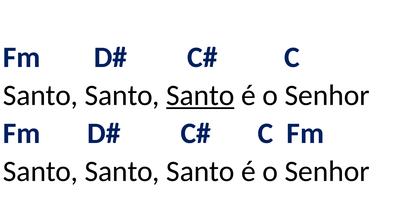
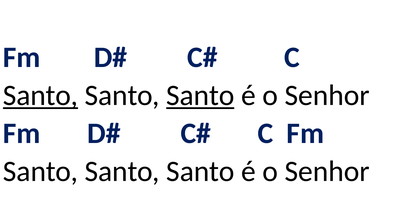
Santo underline: none -> present (41, 95)
